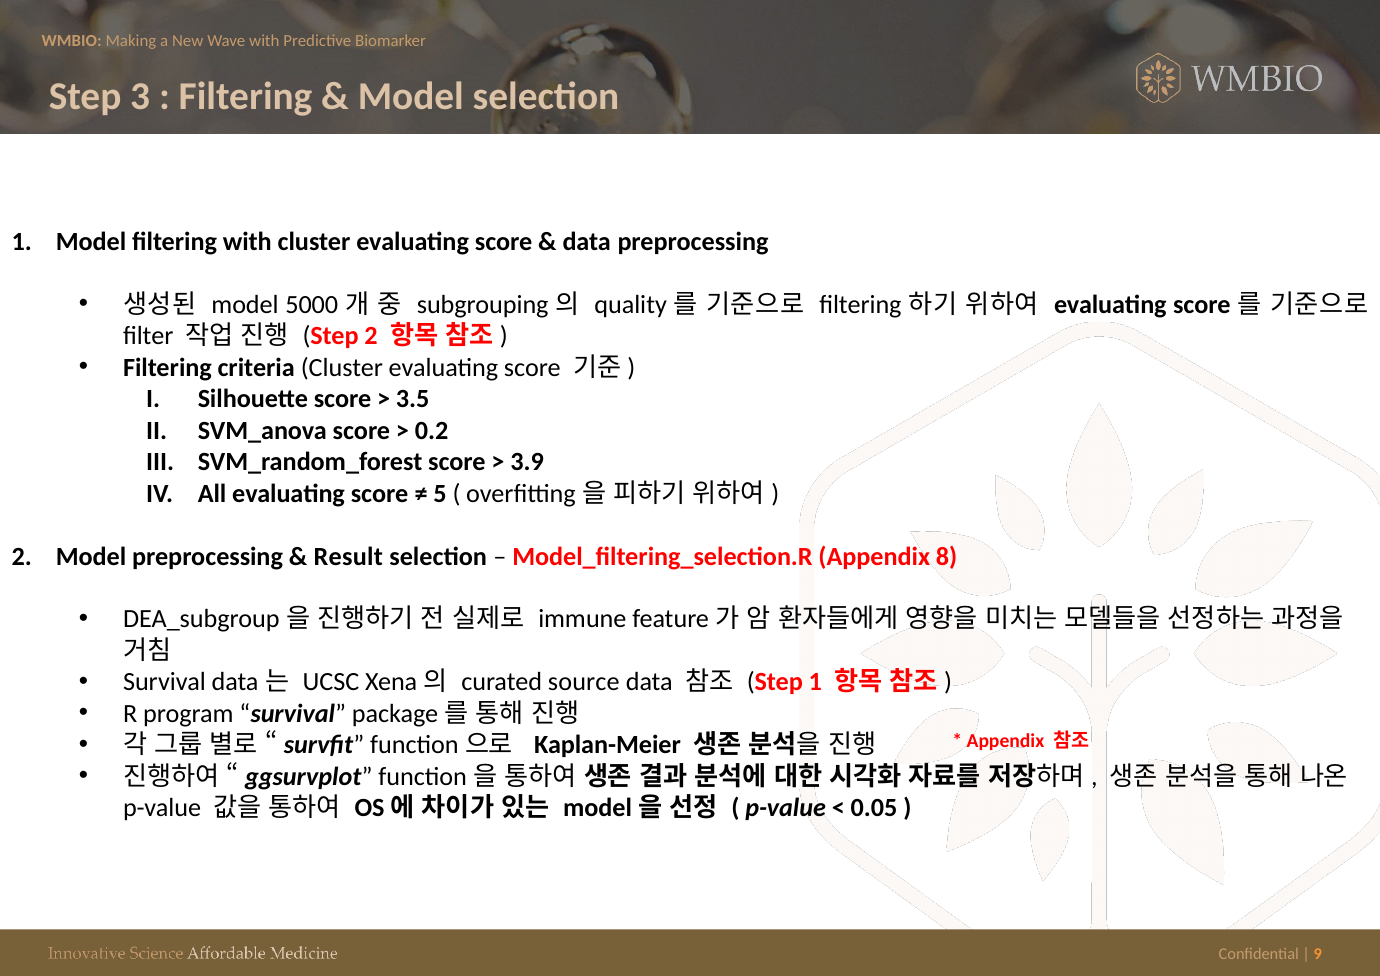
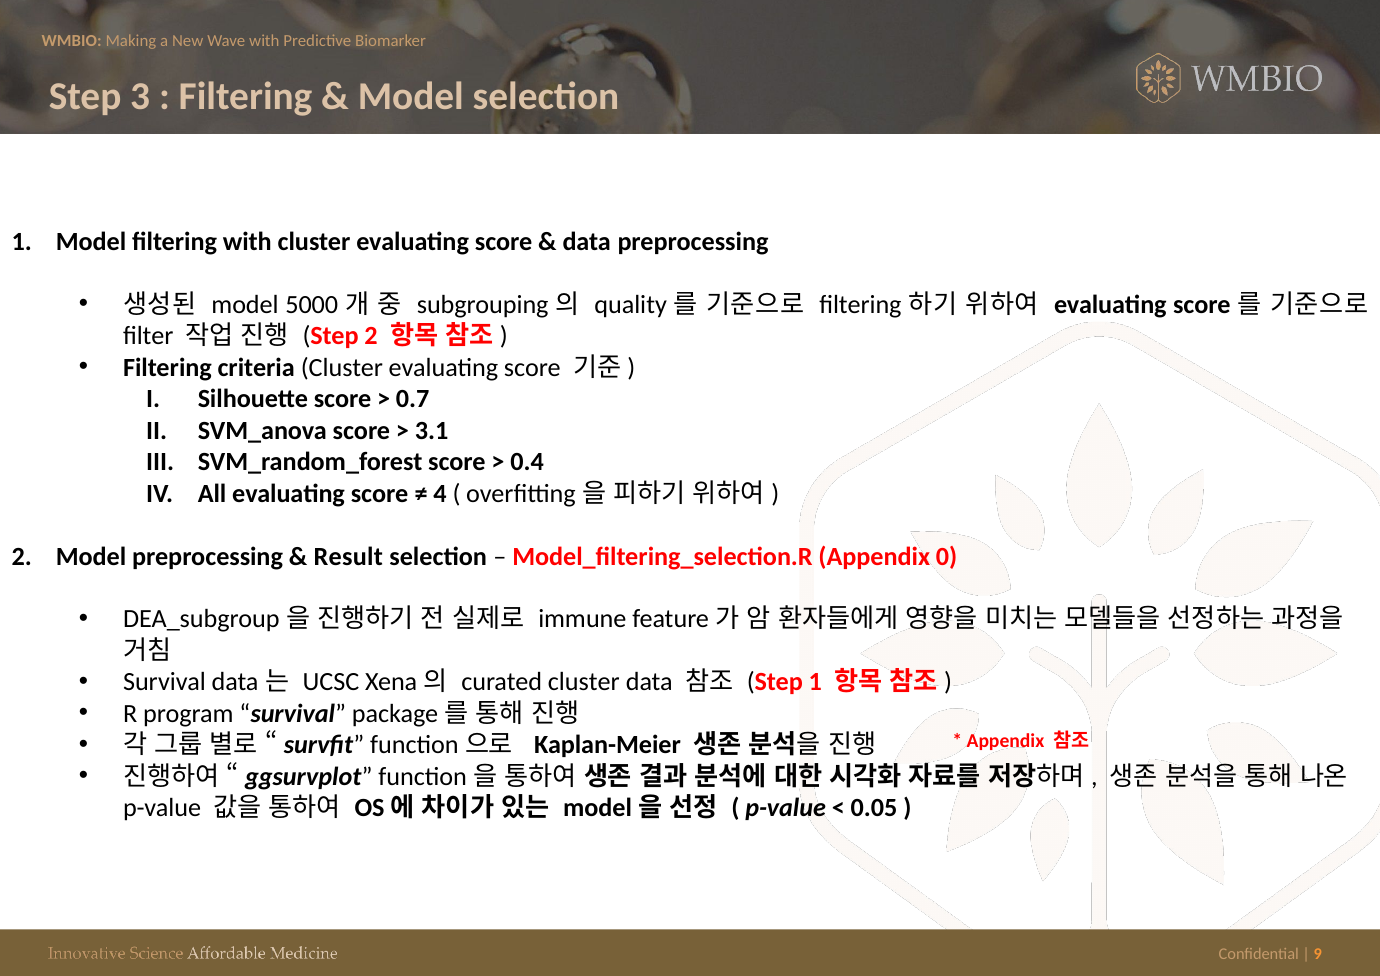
3.5: 3.5 -> 0.7 (413, 399)
0.2: 0.2 -> 3.1 (432, 430)
3.9: 3.9 -> 0.4 (527, 462)
5: 5 -> 4 (440, 493)
8: 8 -> 0 (947, 556)
curated source: source -> cluster (584, 682)
